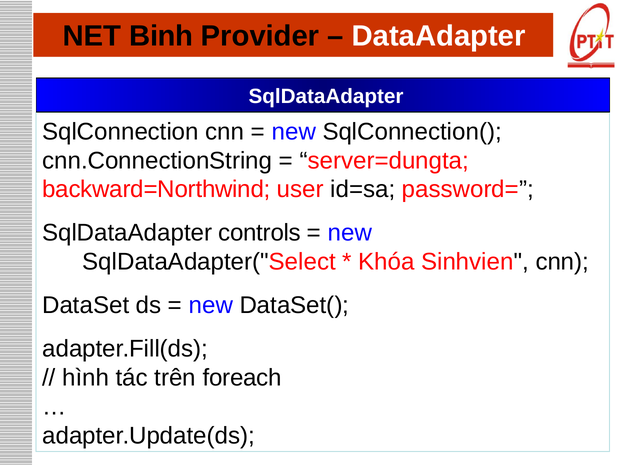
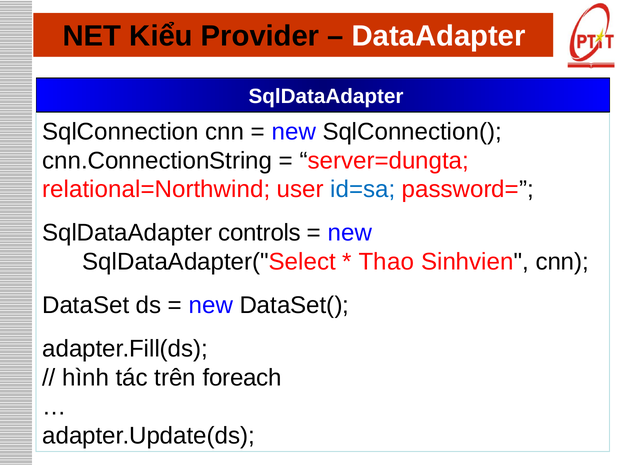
Binh: Binh -> Kiểu (161, 36)
backward=Northwind: backward=Northwind -> relational=Northwind (156, 190)
id=sa colour: black -> blue (363, 190)
Khóa: Khóa -> Thao (386, 262)
